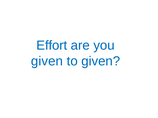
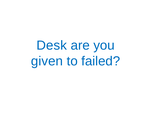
Effort: Effort -> Desk (52, 46)
to given: given -> failed (101, 61)
